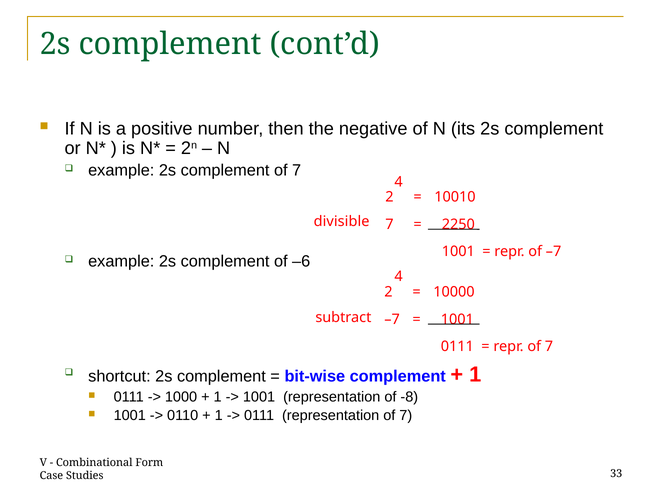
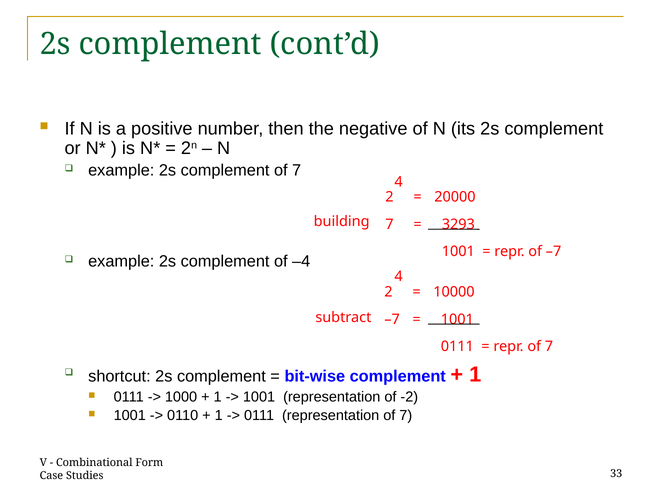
10010: 10010 -> 20000 (455, 197)
divisible: divisible -> building (342, 222)
2250: 2250 -> 3293 (458, 224)
–6: –6 -> –4 (301, 262)
-8: -8 -> -2 (409, 397)
